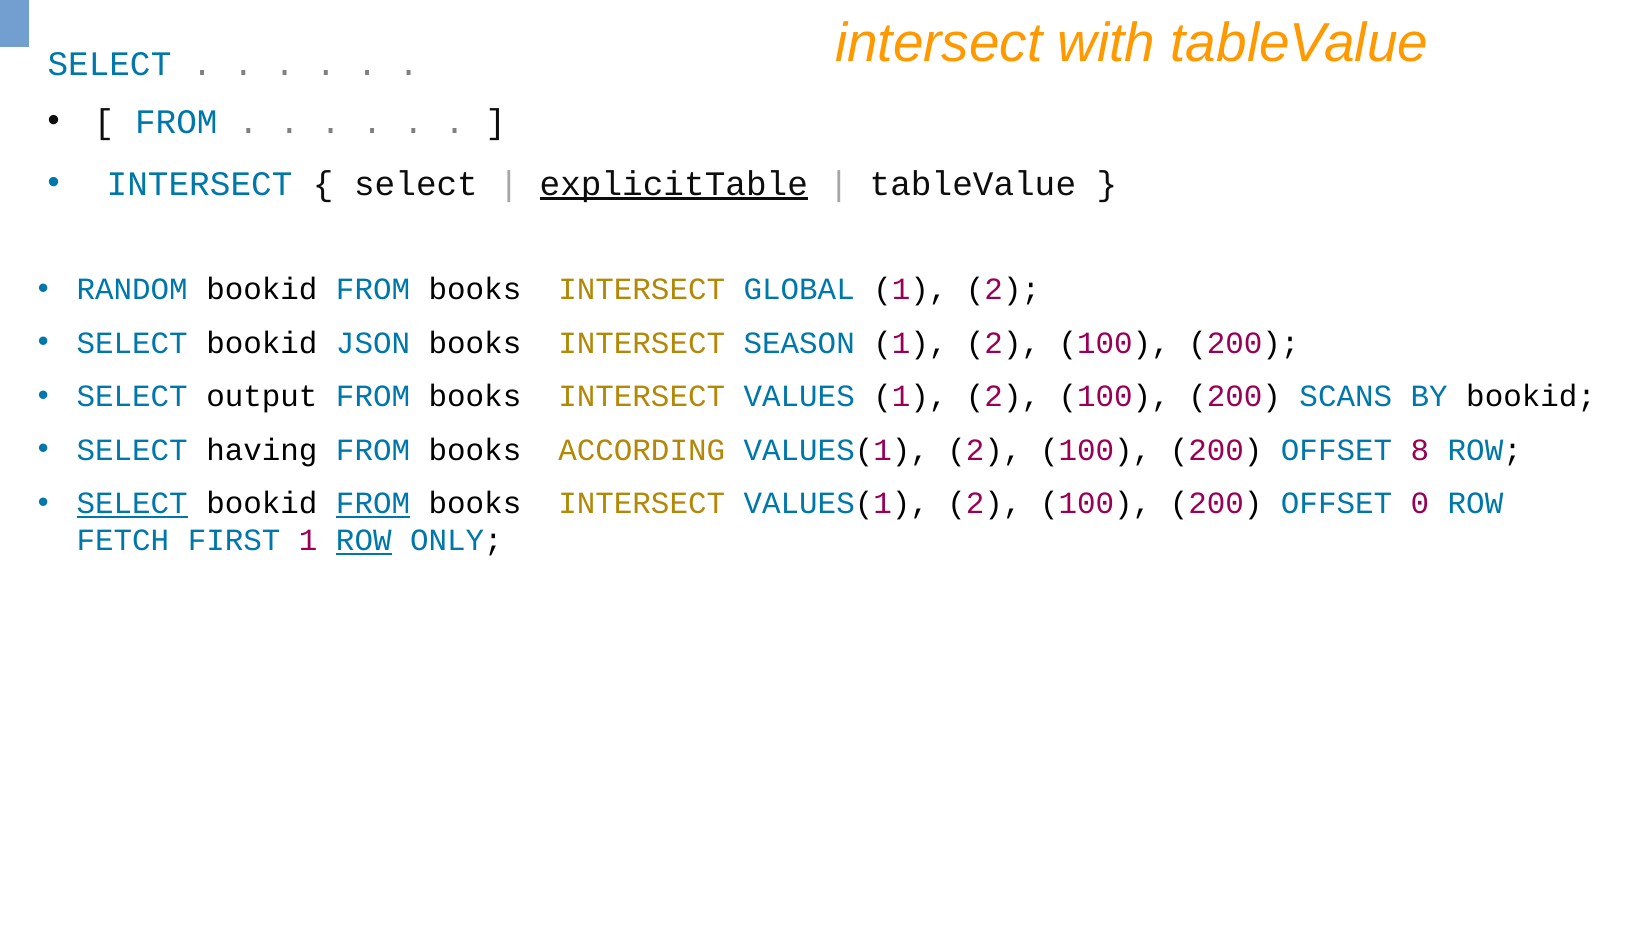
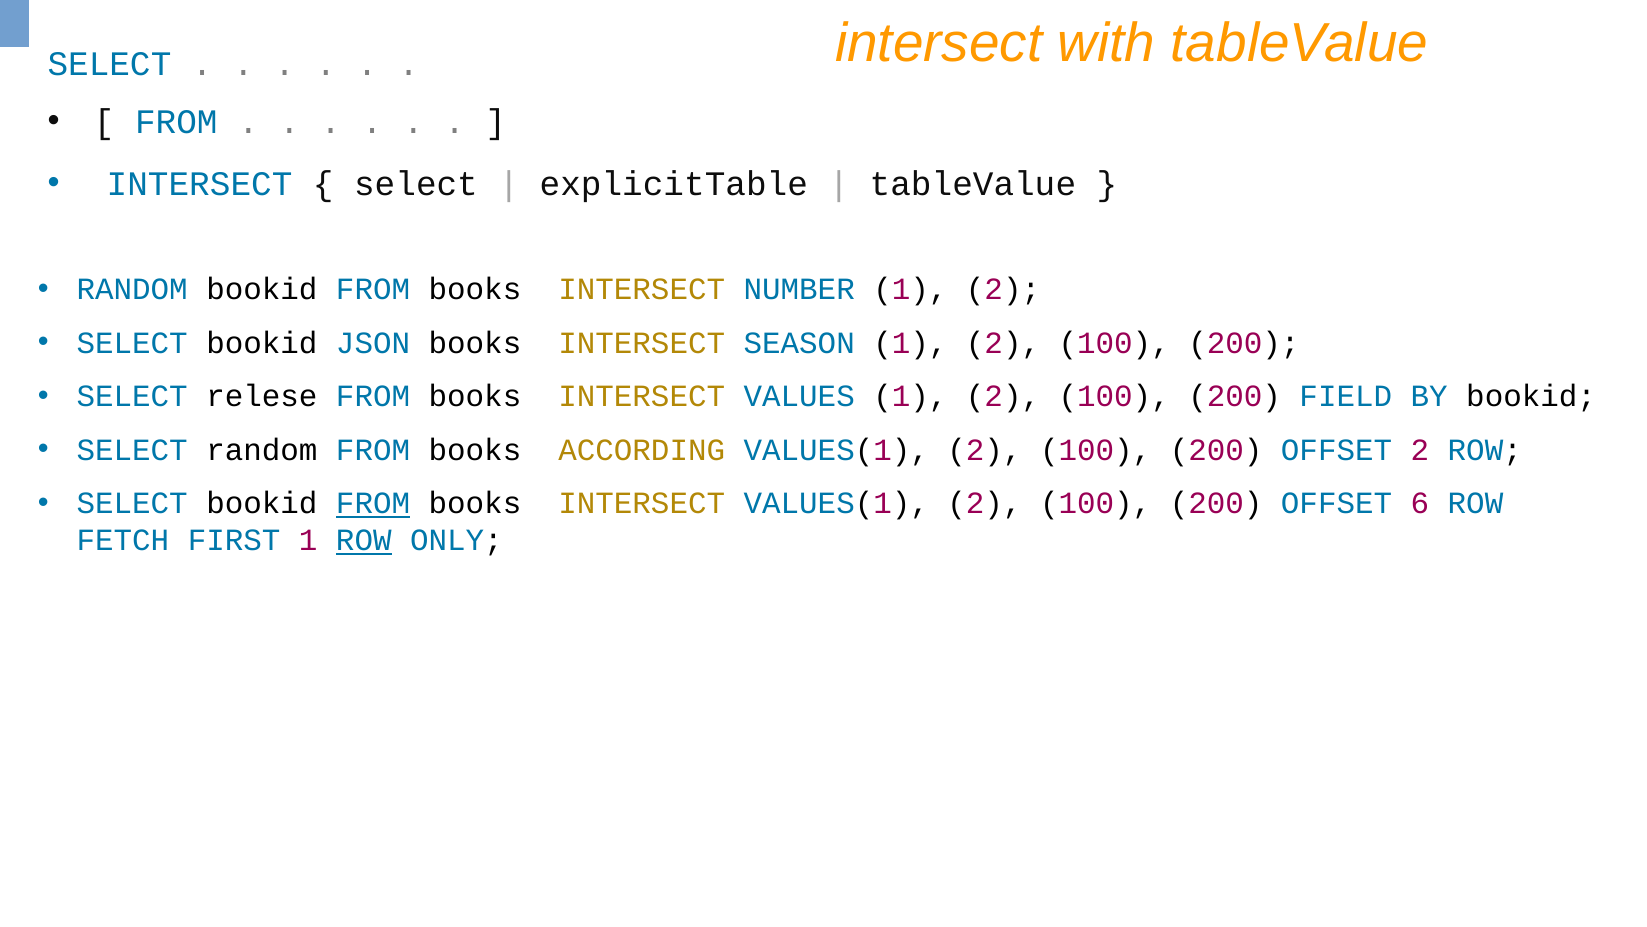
explicitTable underline: present -> none (674, 184)
GLOBAL: GLOBAL -> NUMBER (799, 289)
output: output -> relese (262, 396)
SCANS: SCANS -> FIELD (1346, 396)
SELECT having: having -> random (262, 450)
OFFSET 8: 8 -> 2 (1420, 450)
SELECT underline: present -> none (132, 503)
0: 0 -> 6 (1420, 503)
